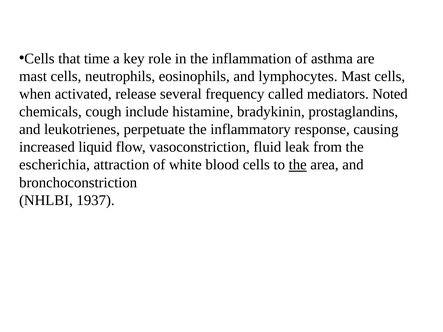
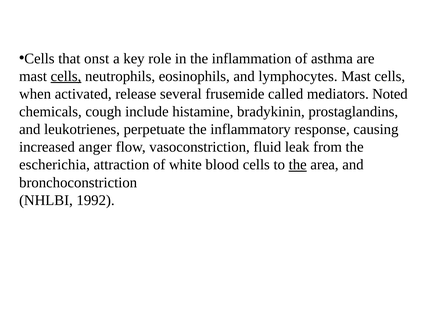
time: time -> onst (97, 59)
cells underline: none -> present (66, 76)
frequency: frequency -> frusemide (235, 94)
liquid: liquid -> anger (95, 147)
1937: 1937 -> 1992 (96, 200)
